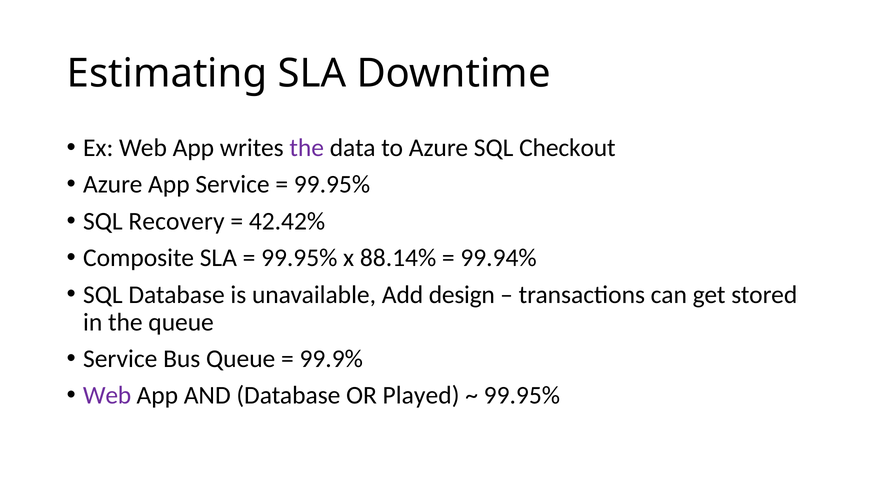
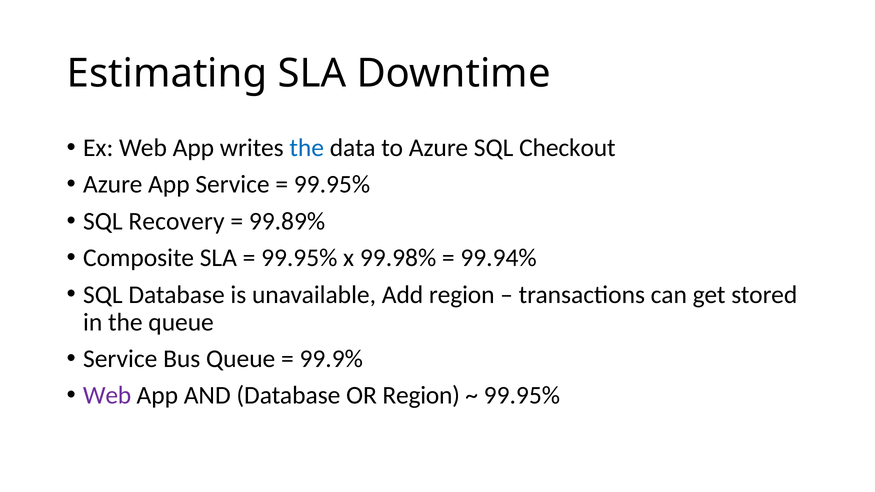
the colour: purple -> blue (307, 148)
42.42%: 42.42% -> 99.89% (287, 221)
88.14%: 88.14% -> 99.98% (398, 258)
Add design: design -> region (462, 295)
OR Played: Played -> Region (421, 396)
